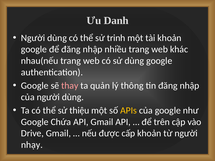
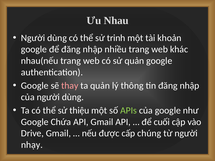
Danh: Danh -> Nhau (116, 21)
sử dùng: dùng -> quản (134, 61)
APIs colour: yellow -> light green (129, 111)
trên: trên -> cuối (162, 122)
cấp khoản: khoản -> chúng (149, 134)
